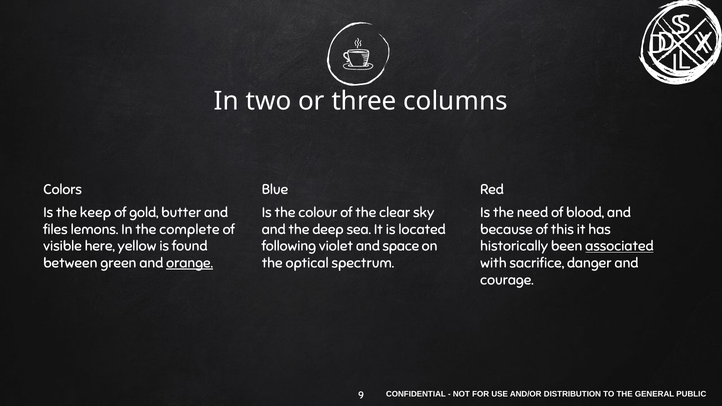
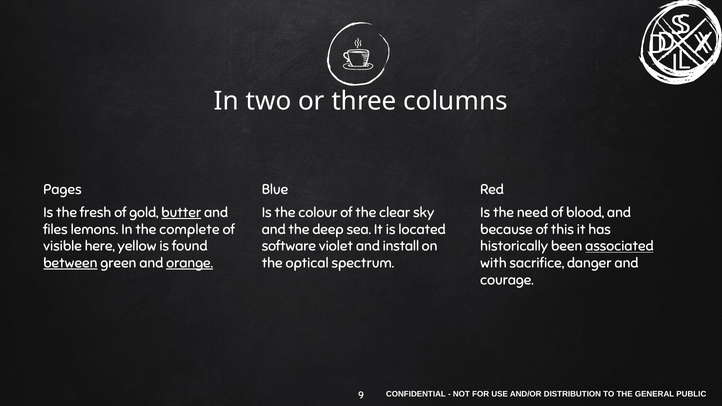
Colors: Colors -> Pages (63, 190)
keep: keep -> fresh (96, 213)
butter underline: none -> present (181, 213)
following: following -> software (289, 246)
space: space -> install (401, 246)
between underline: none -> present (70, 263)
